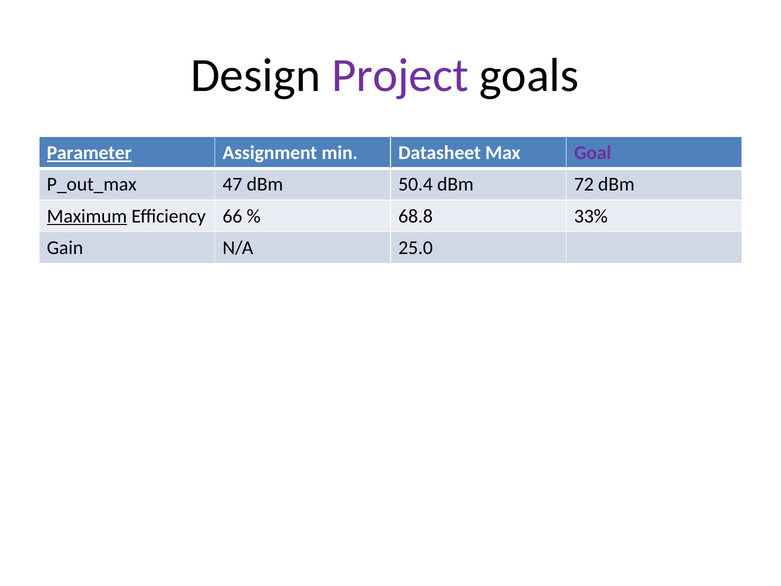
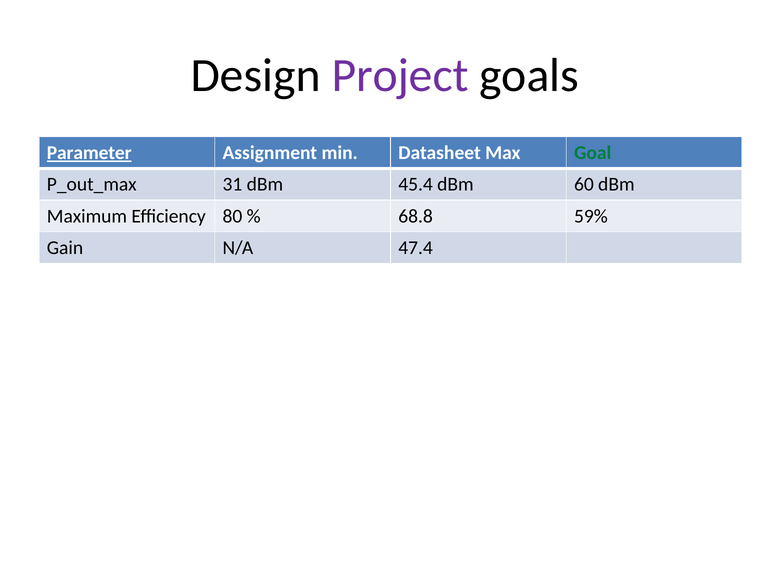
Goal colour: purple -> green (593, 153)
47: 47 -> 31 (232, 184)
50.4: 50.4 -> 45.4 (416, 184)
72: 72 -> 60 (584, 184)
Maximum underline: present -> none (87, 216)
66: 66 -> 80 (232, 216)
33%: 33% -> 59% (591, 216)
25.0: 25.0 -> 47.4 (416, 248)
